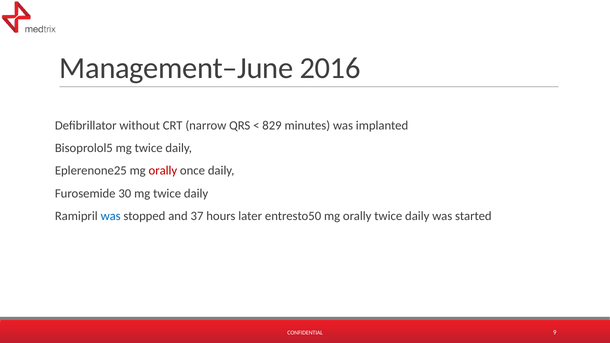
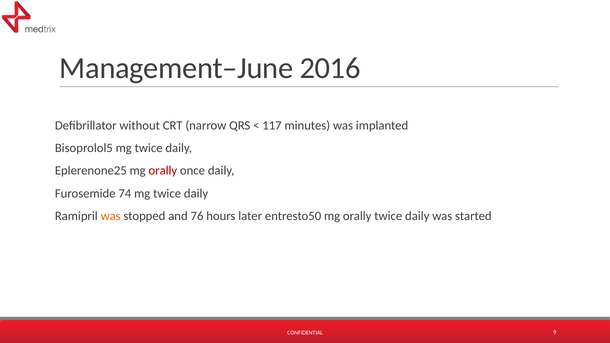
829: 829 -> 117 (272, 126)
30: 30 -> 74 (125, 194)
was colour: blue -> orange (111, 216)
37: 37 -> 76 (197, 216)
